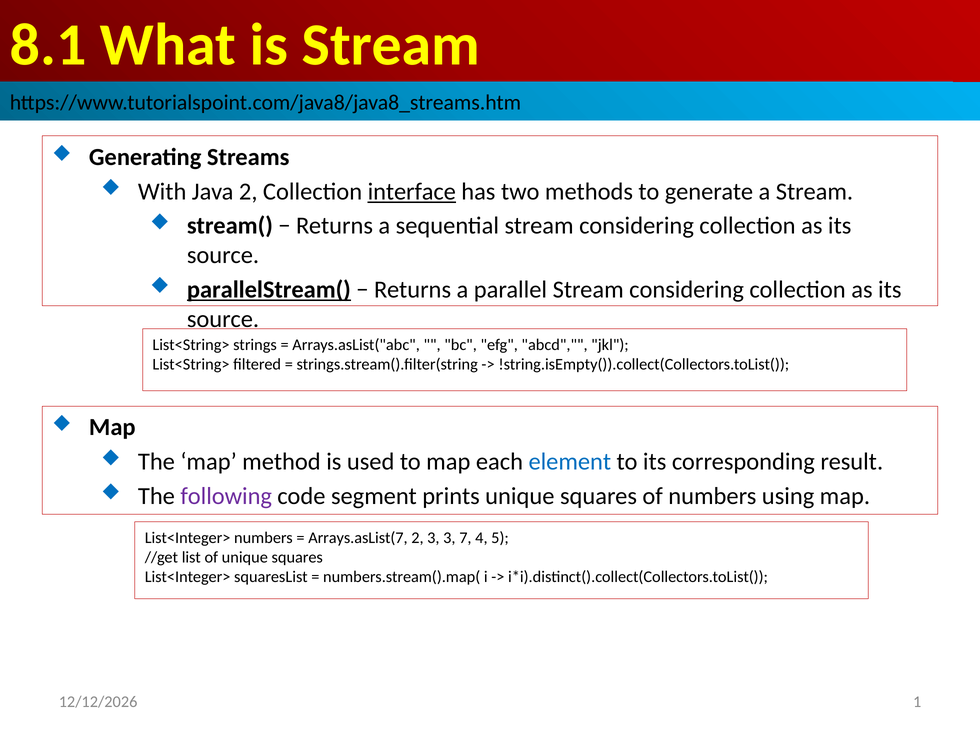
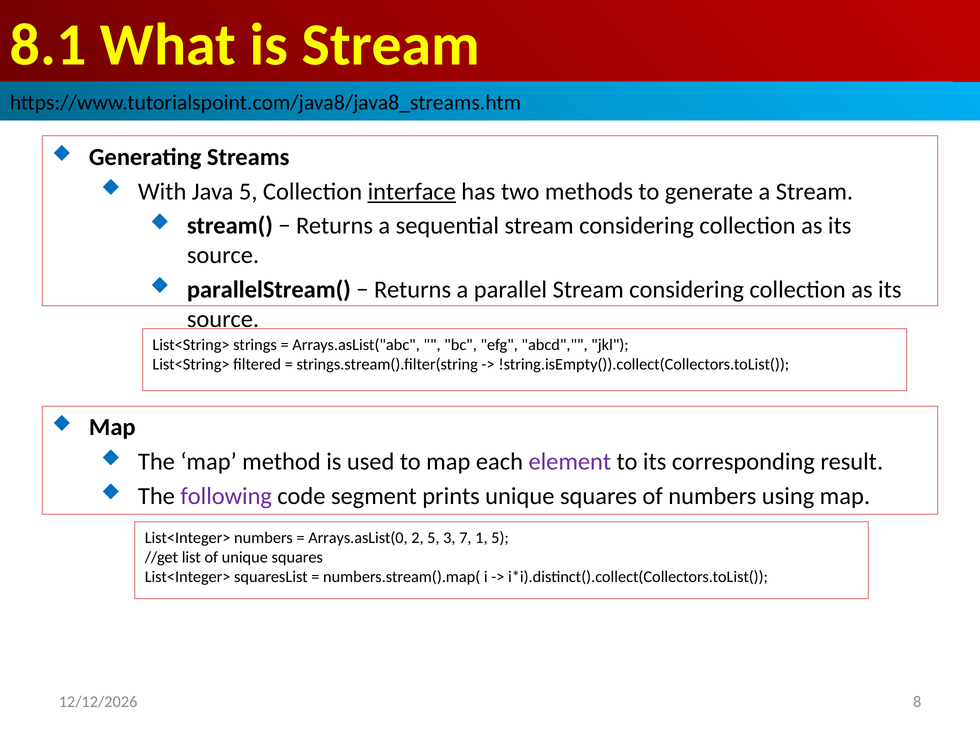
Java 2: 2 -> 5 (248, 192)
parallelStream( underline: present -> none (269, 290)
element colour: blue -> purple (570, 462)
Arrays.asList(7: Arrays.asList(7 -> Arrays.asList(0 (358, 538)
2 3: 3 -> 5 (433, 538)
4: 4 -> 1 (481, 538)
1: 1 -> 8 (917, 702)
